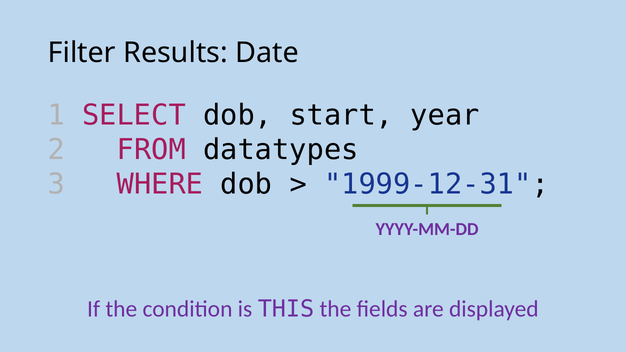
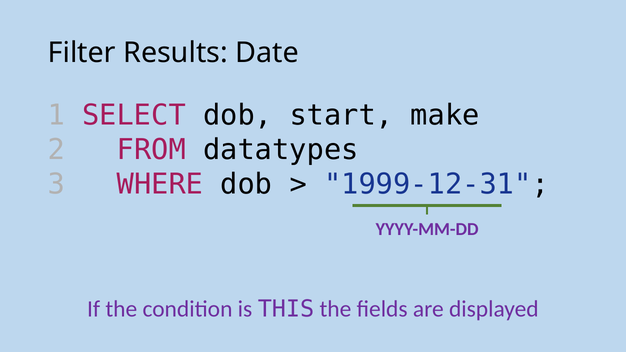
year: year -> make (445, 115)
